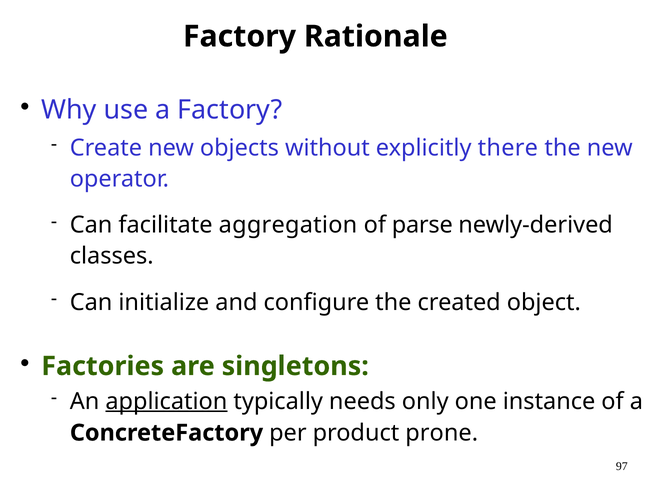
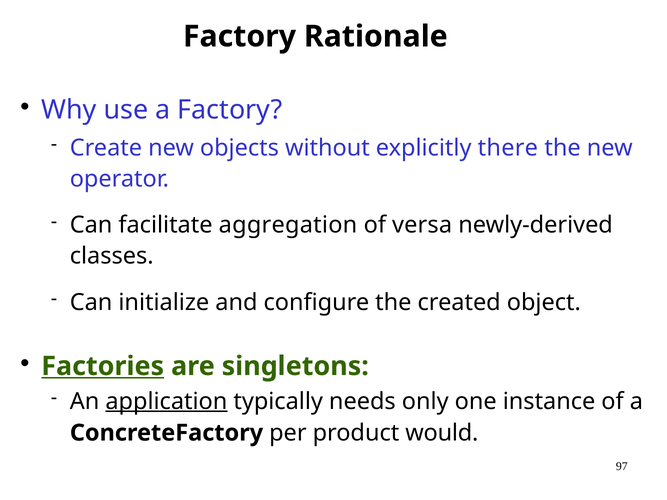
parse: parse -> versa (422, 225)
Factories underline: none -> present (103, 366)
prone: prone -> would (442, 433)
